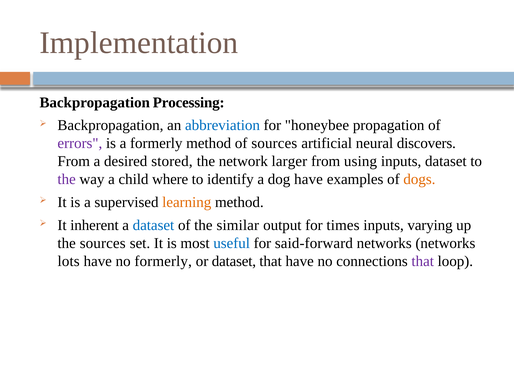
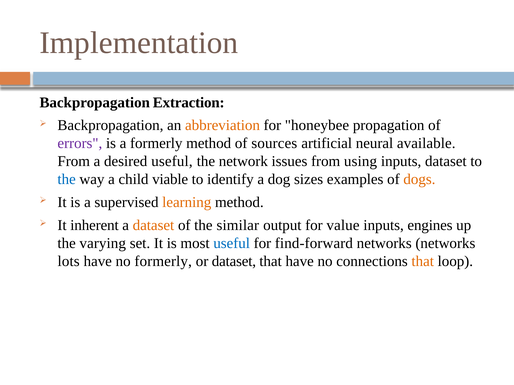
Processing: Processing -> Extraction (189, 103)
abbreviation colour: blue -> orange (222, 126)
discovers: discovers -> available (426, 144)
desired stored: stored -> useful (172, 161)
larger: larger -> issues (289, 161)
the colour: purple -> blue (67, 179)
where: where -> viable (170, 179)
dog have: have -> sizes (309, 179)
dataset colour: blue -> orange (153, 225)
times: times -> value (343, 225)
varying: varying -> engines (430, 225)
the sources: sources -> varying (103, 243)
said-forward: said-forward -> find-forward (314, 243)
that colour: purple -> orange (423, 261)
